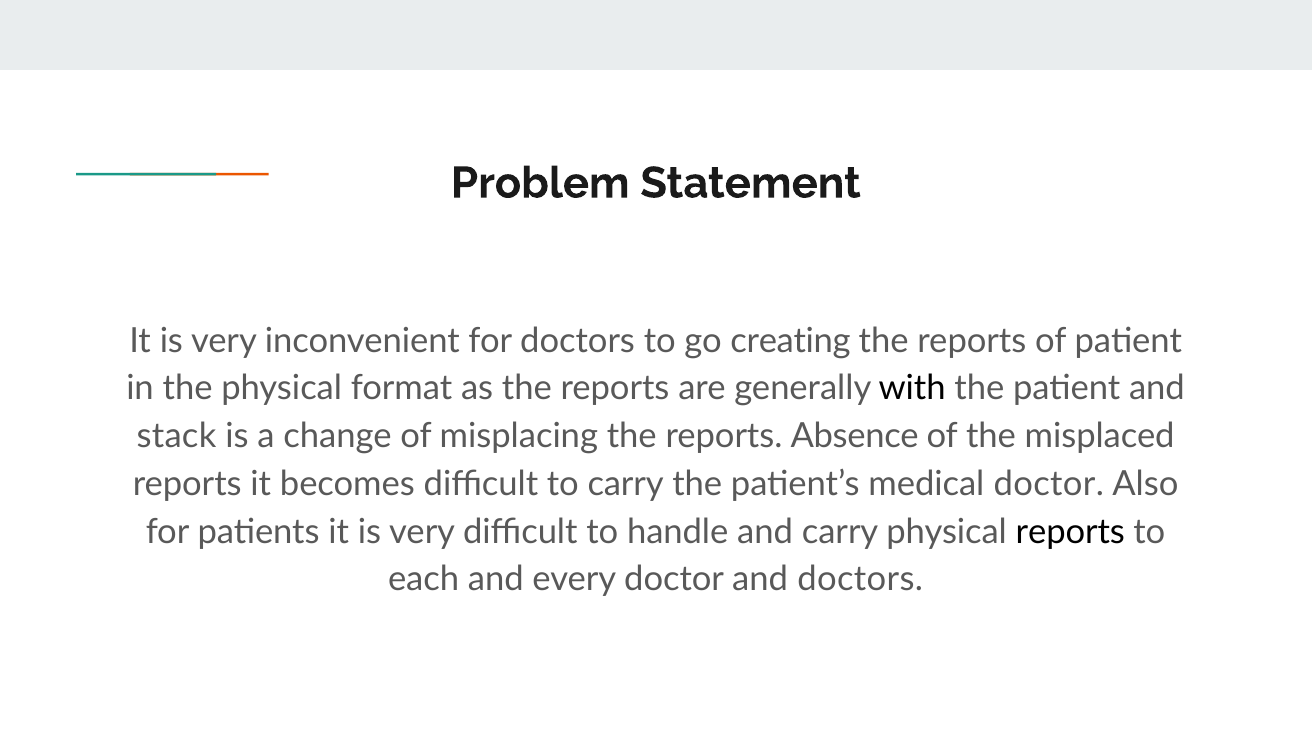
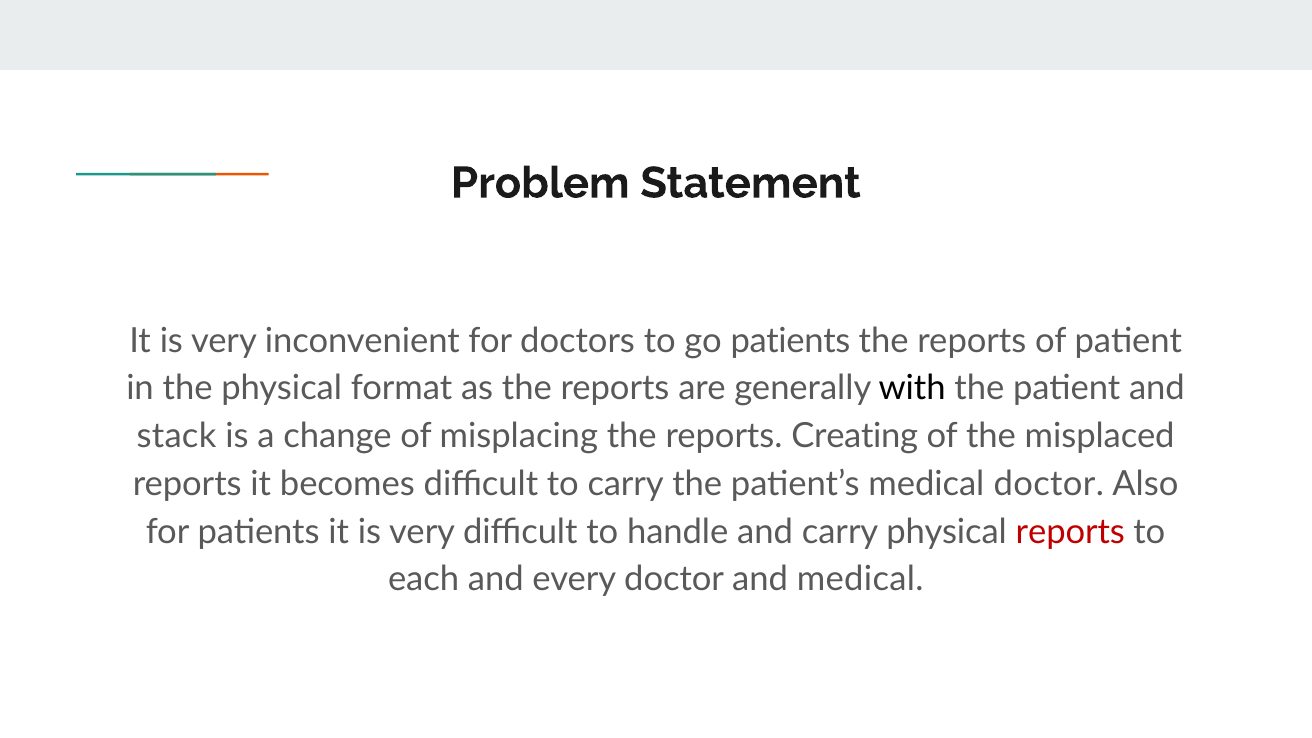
go creating: creating -> patients (790, 341)
Absence: Absence -> Creating (855, 436)
reports colour: black -> red (1070, 532)
and doctors: doctors -> medical (860, 579)
